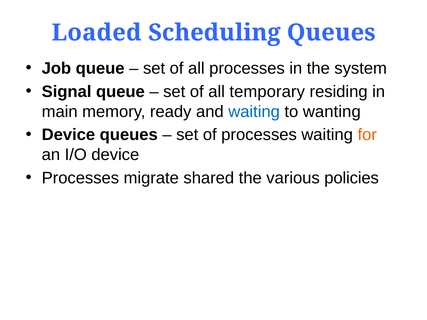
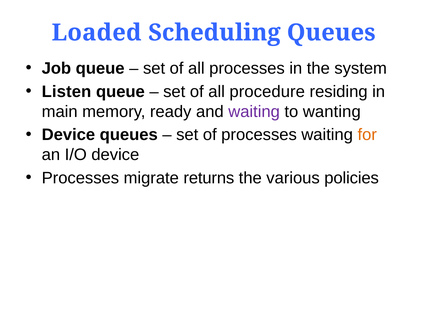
Signal: Signal -> Listen (67, 92)
temporary: temporary -> procedure (267, 92)
waiting colour: blue -> purple (254, 112)
shared: shared -> returns (209, 178)
